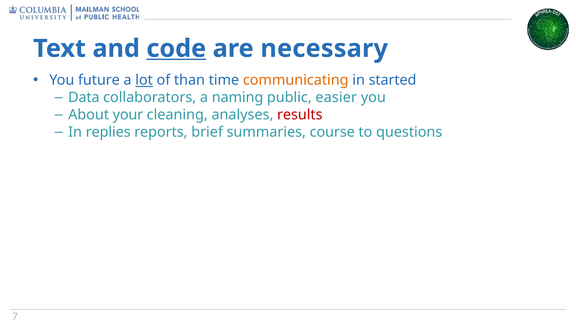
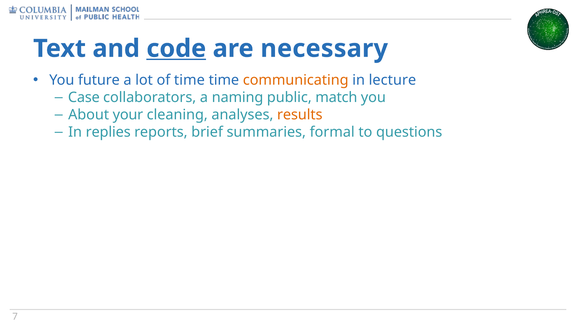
lot underline: present -> none (144, 80)
of than: than -> time (189, 80)
started: started -> lecture (392, 80)
Data: Data -> Case (84, 97)
easier: easier -> match (336, 97)
results colour: red -> orange (300, 115)
course: course -> formal (332, 132)
